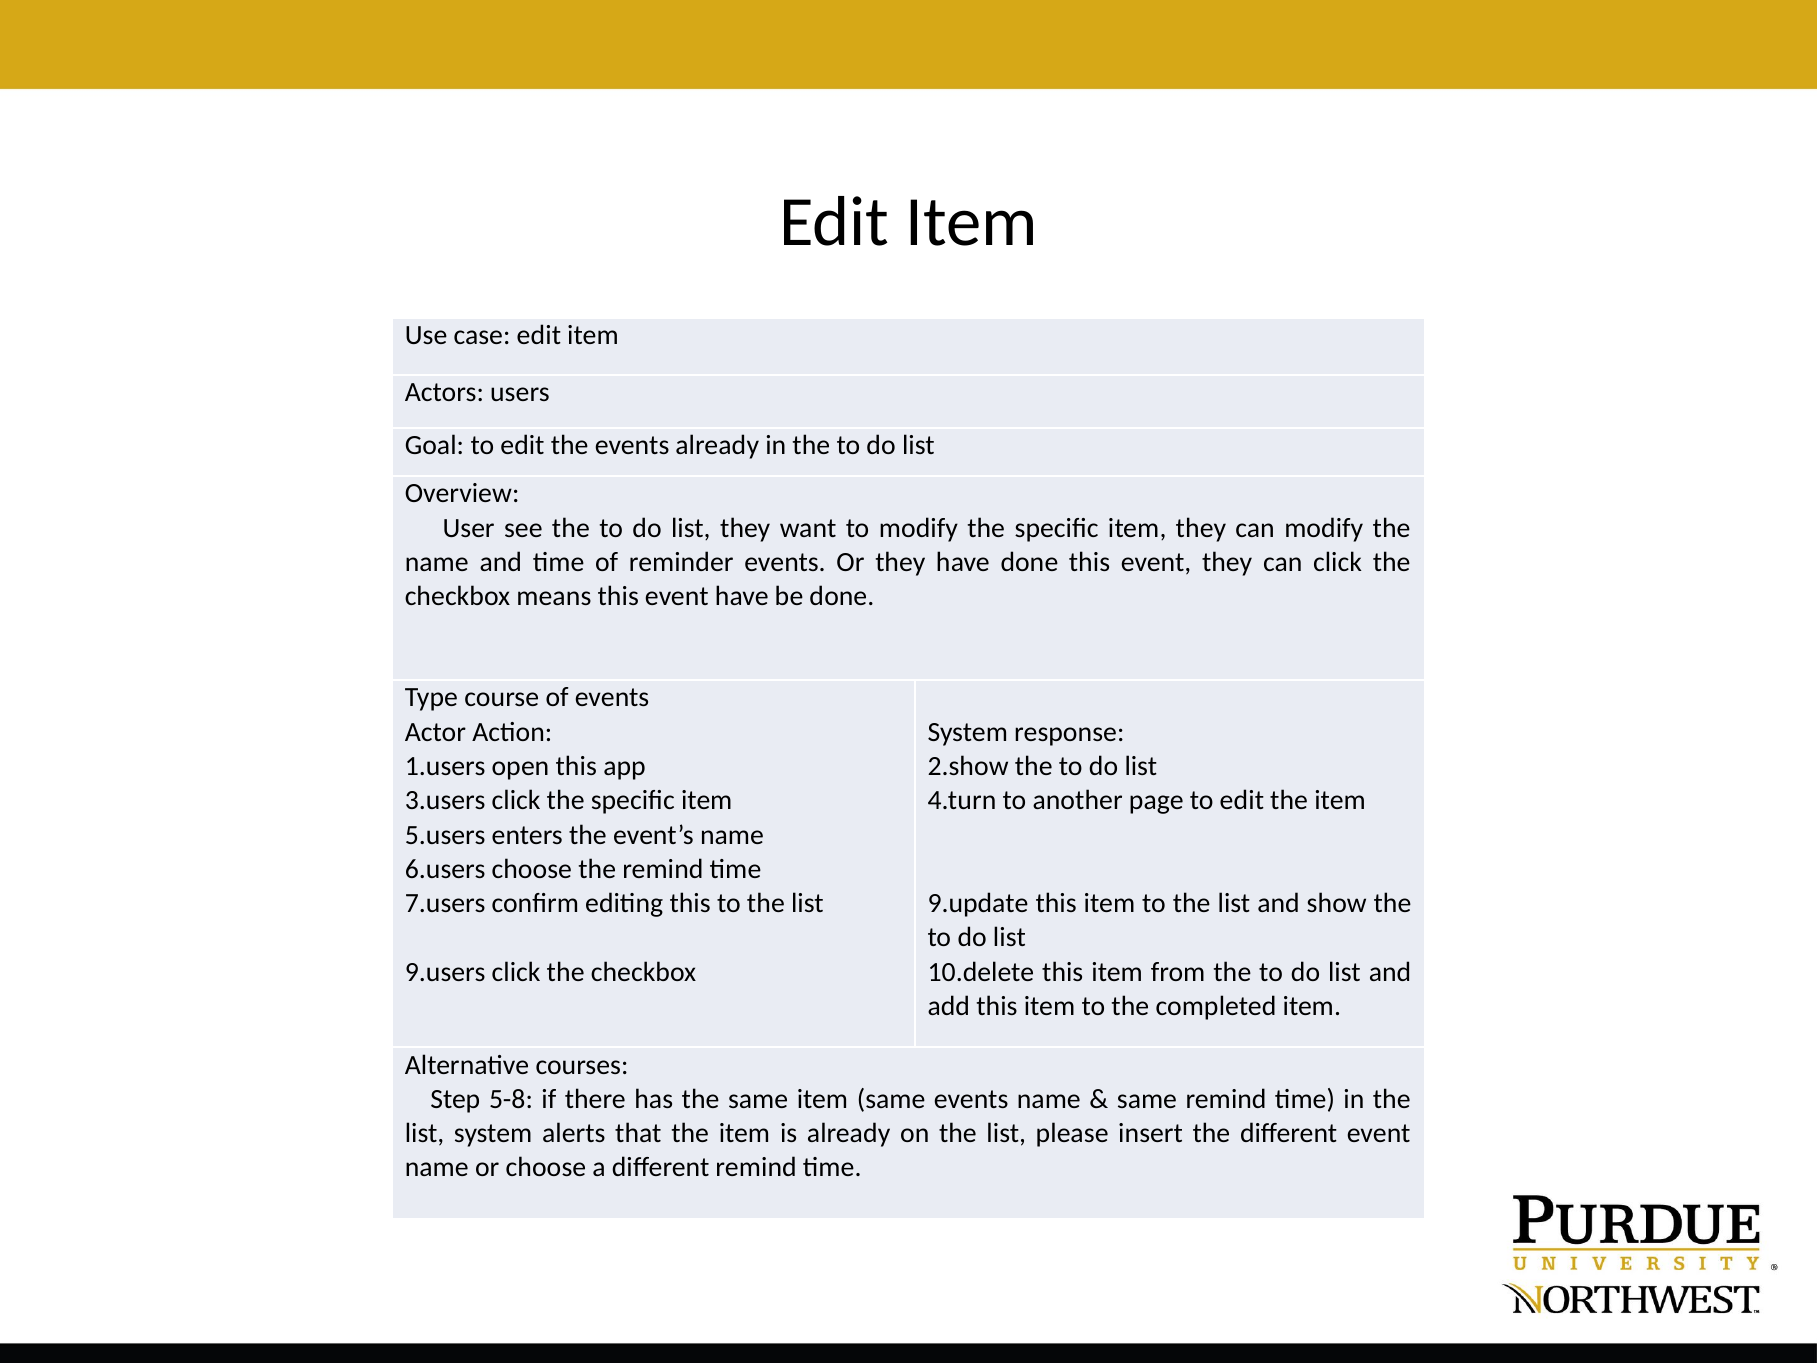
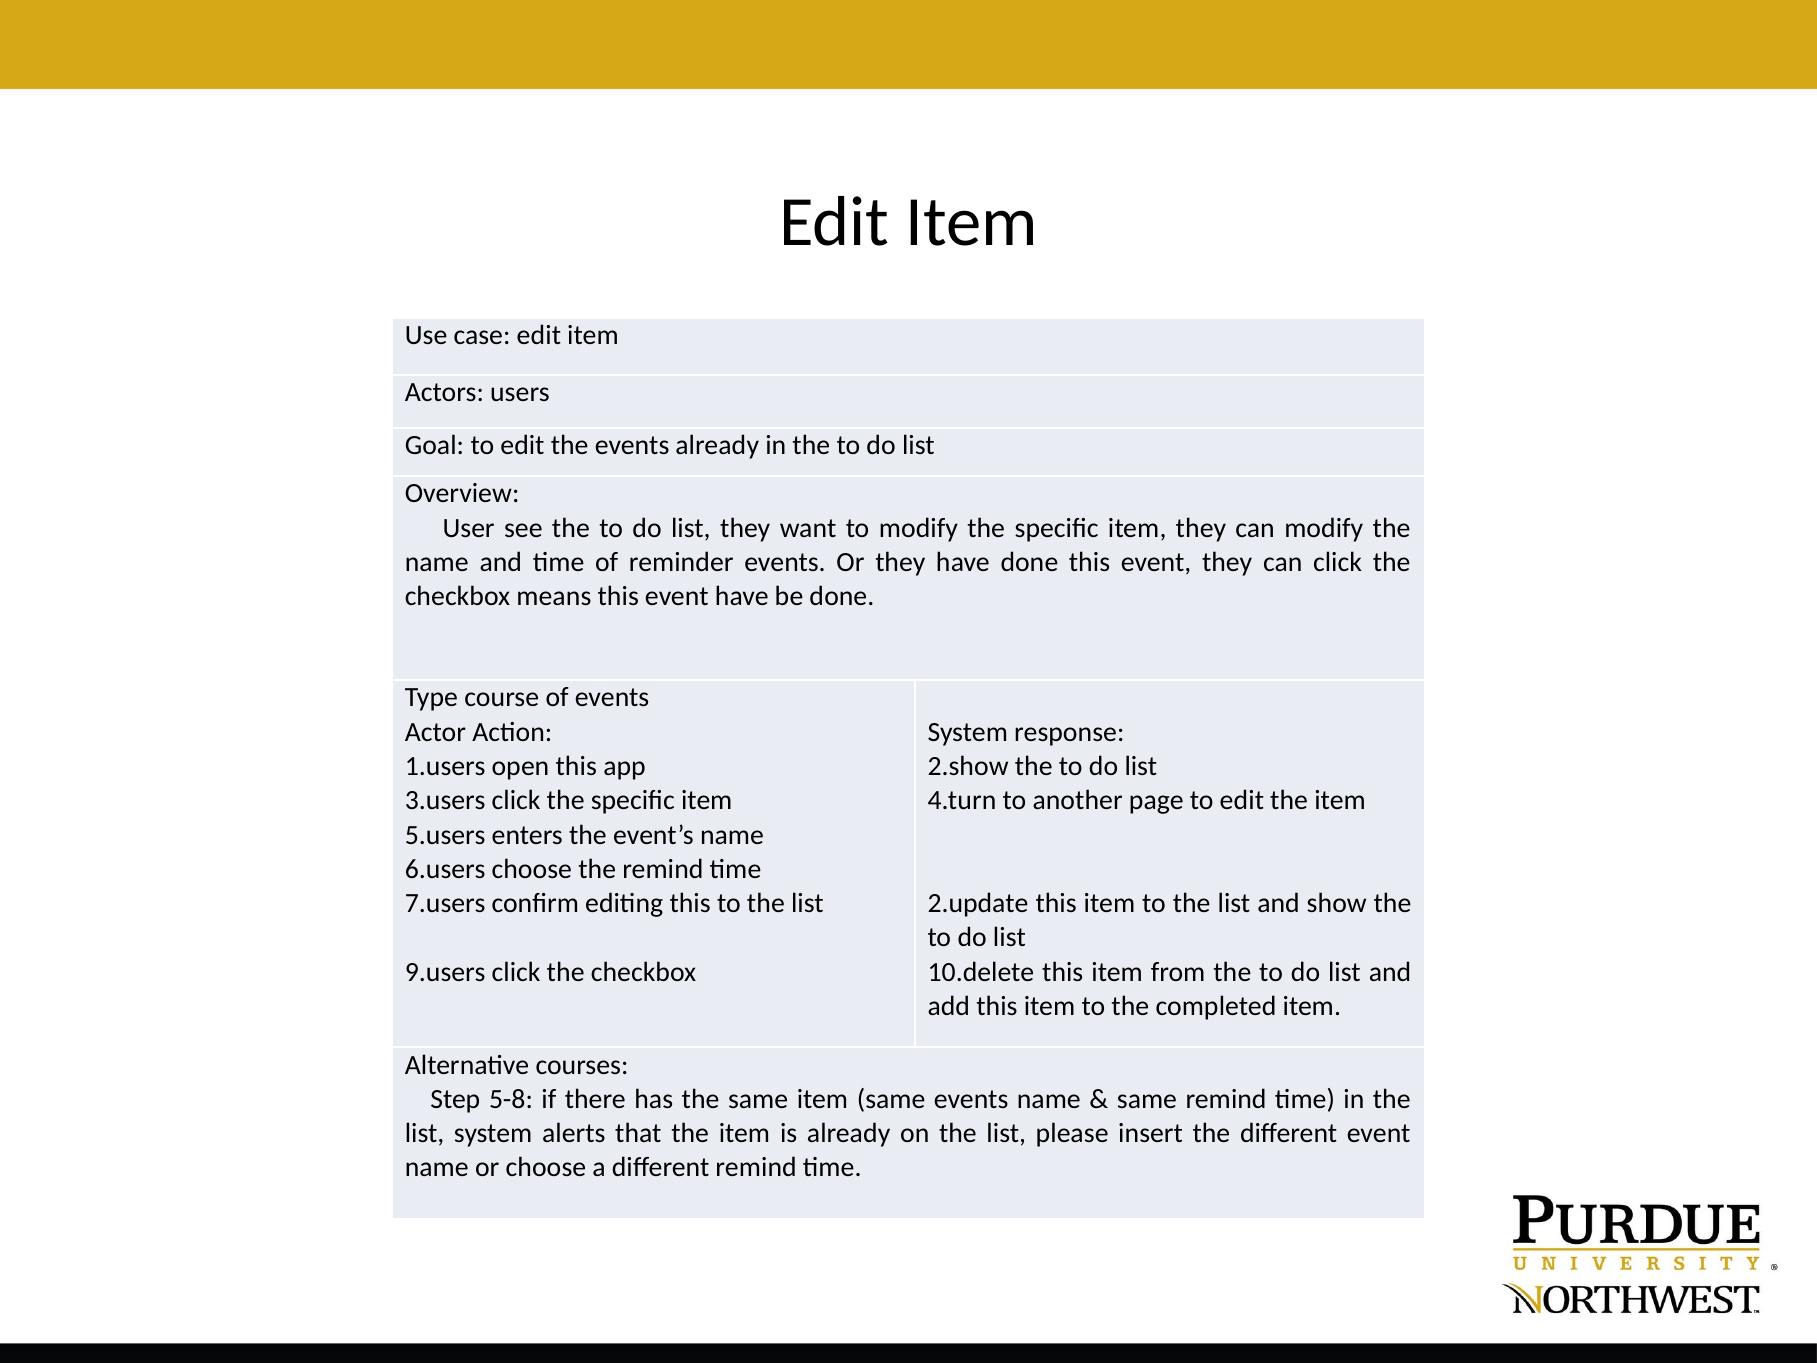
9.update: 9.update -> 2.update (978, 903)
